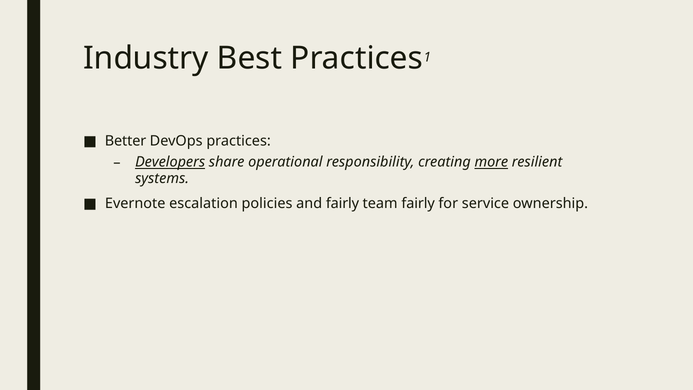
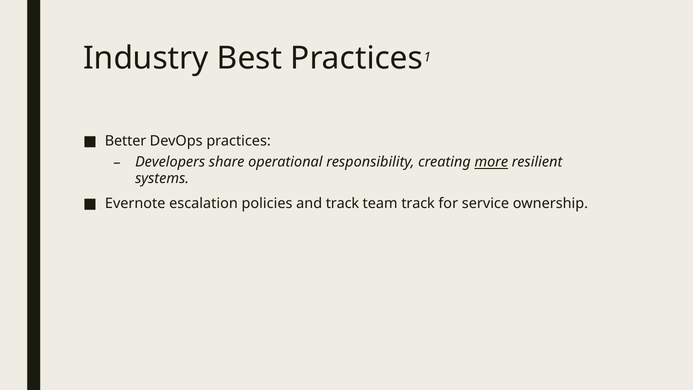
Developers underline: present -> none (170, 162)
and fairly: fairly -> track (342, 203)
team fairly: fairly -> track (418, 203)
